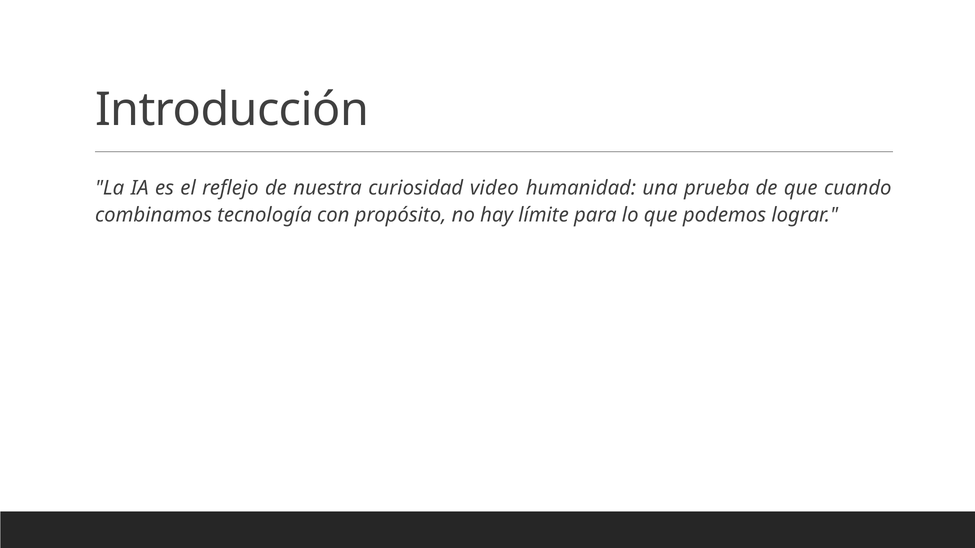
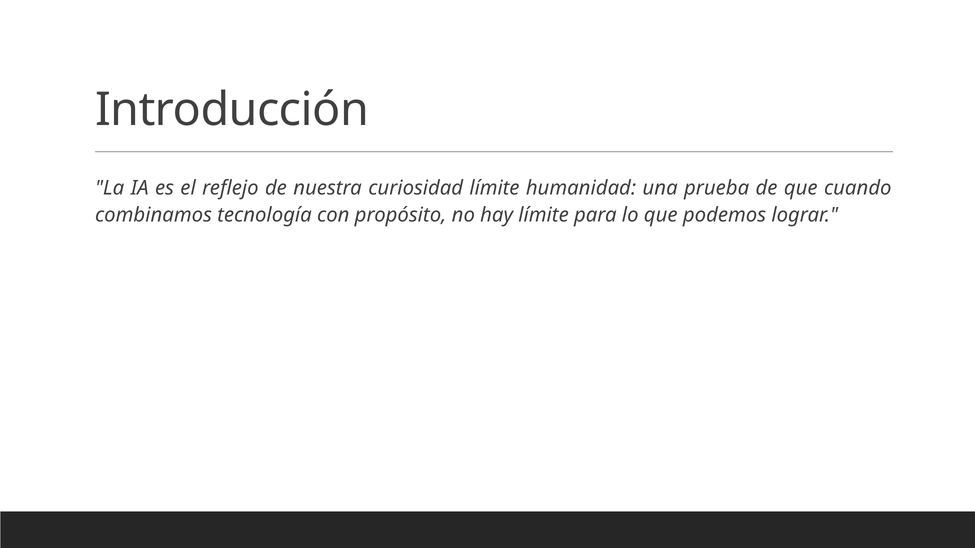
curiosidad video: video -> límite (494, 188)
